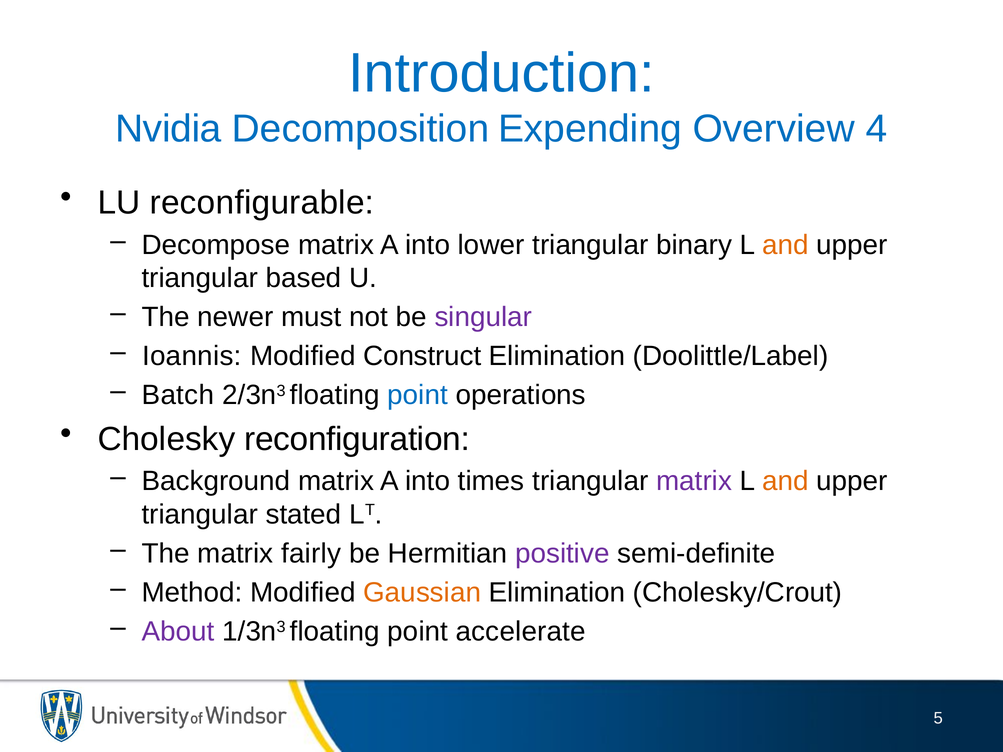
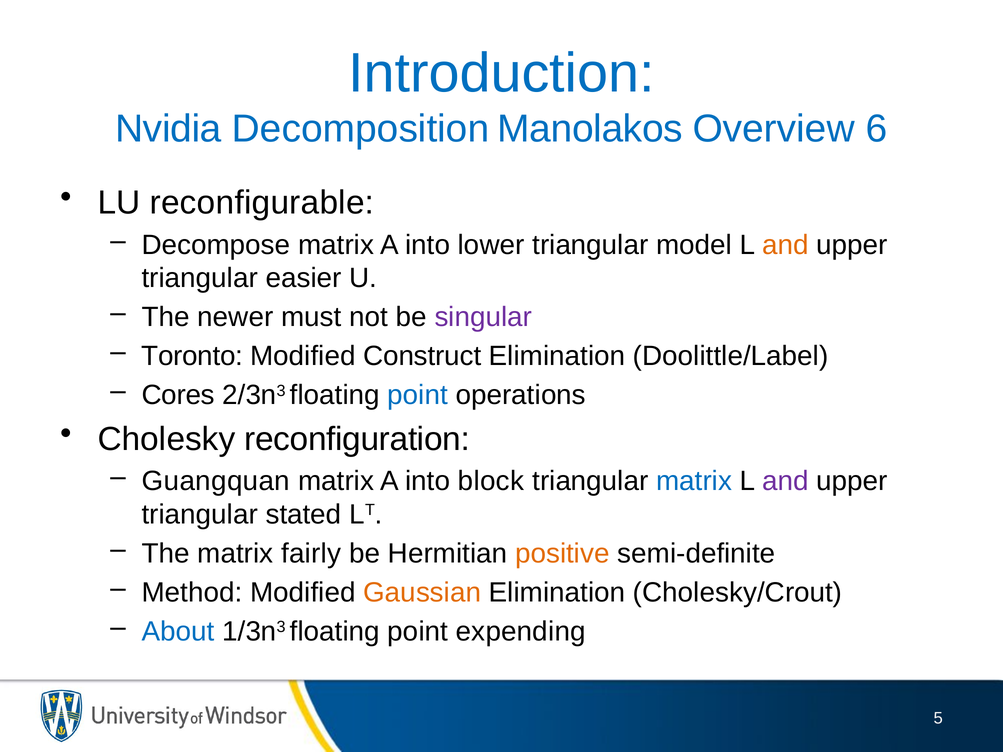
Expending: Expending -> Manolakos (590, 129)
4: 4 -> 6 (876, 129)
binary: binary -> model (694, 245)
based: based -> easier (304, 278)
Ioannis: Ioannis -> Toronto (192, 356)
Batch: Batch -> Cores (178, 395)
Background: Background -> Guangquan (216, 481)
times: times -> block (491, 481)
matrix colour: purple -> blue (694, 481)
and colour: orange -> purple (785, 481)
positive colour: purple -> orange (562, 554)
About colour: purple -> blue (178, 632)
accelerate: accelerate -> expending (521, 632)
